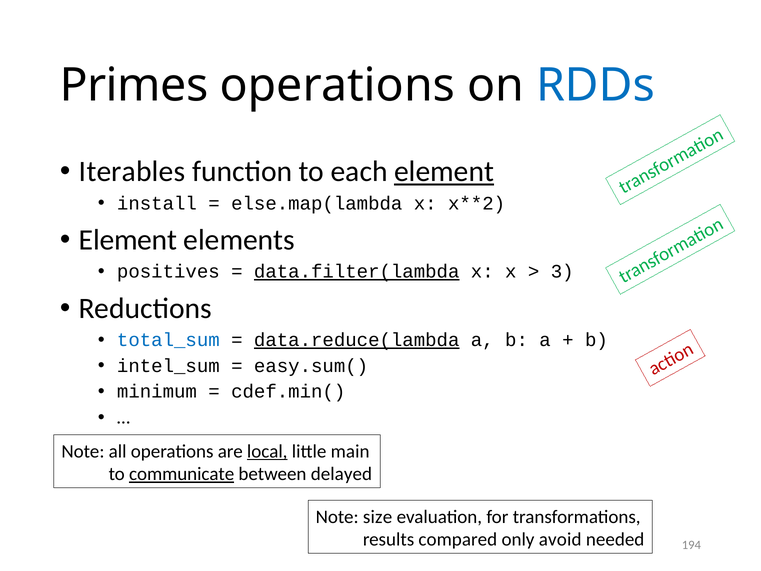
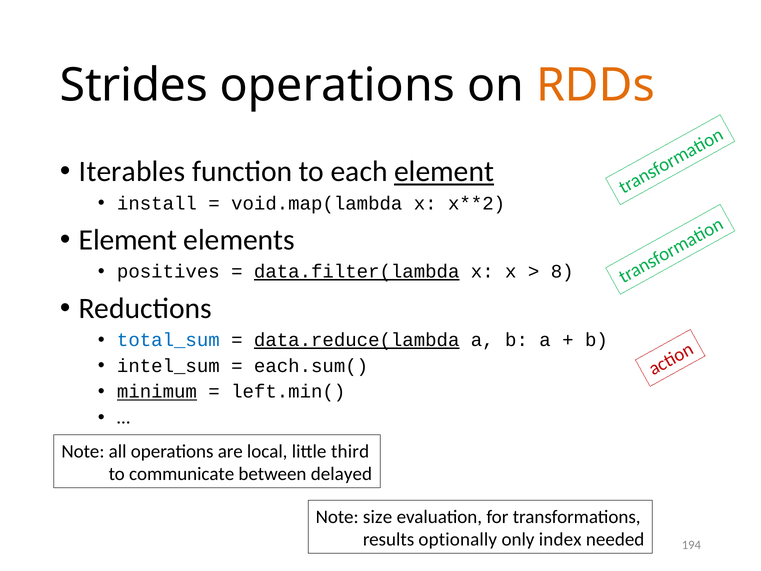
Primes: Primes -> Strides (134, 85)
RDDs colour: blue -> orange (596, 85)
else.map(lambda: else.map(lambda -> void.map(lambda (317, 203)
3: 3 -> 8 (562, 272)
easy.sum(: easy.sum( -> each.sum( (311, 366)
minimum underline: none -> present (157, 392)
cdef.min(: cdef.min( -> left.min( (288, 392)
local underline: present -> none (267, 451)
main: main -> third (350, 451)
communicate underline: present -> none (182, 474)
compared: compared -> optionally (458, 539)
avoid: avoid -> index (560, 539)
